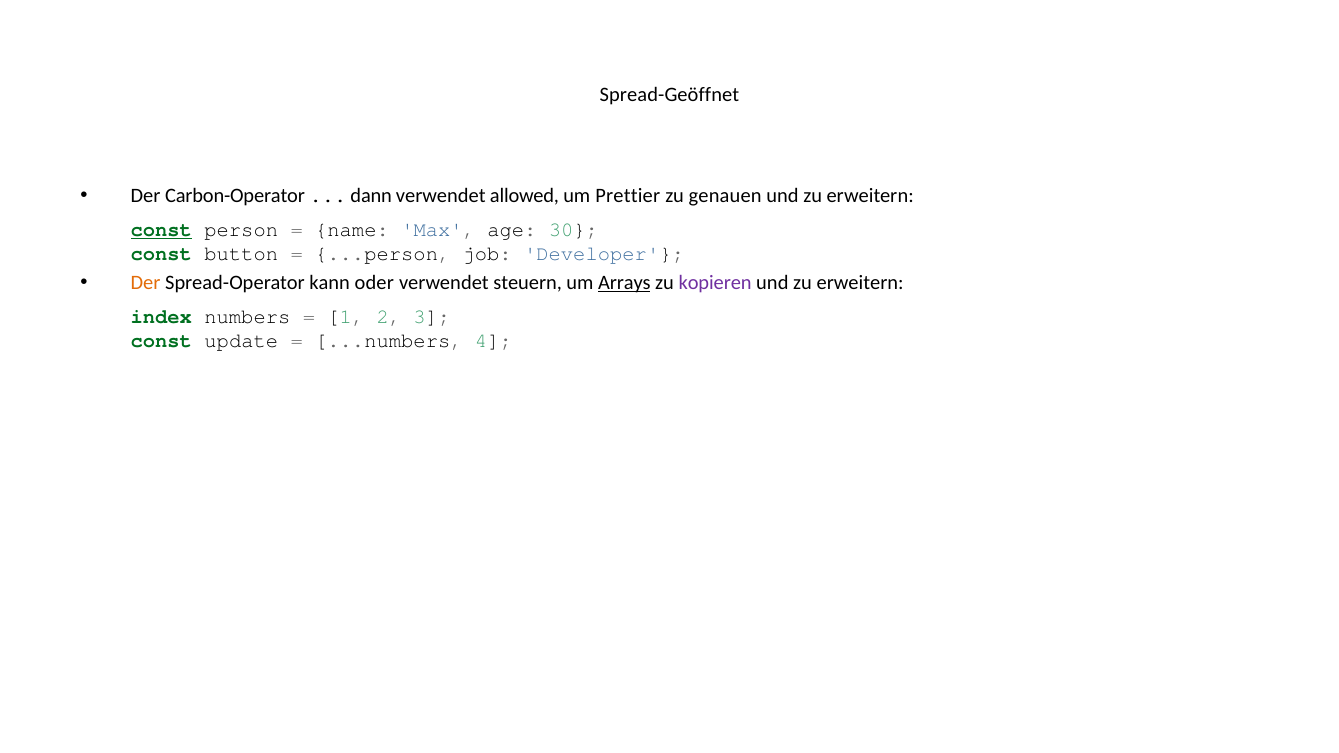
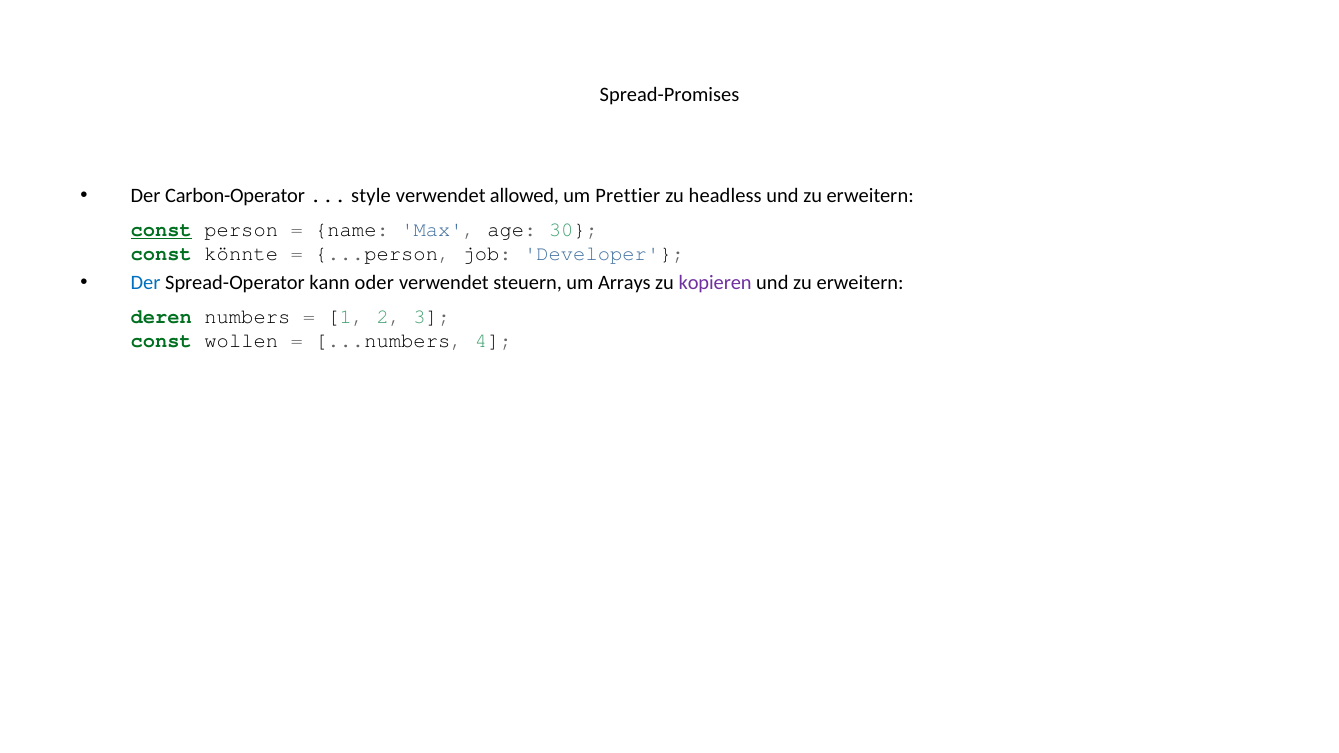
Spread-Geöffnet: Spread-Geöffnet -> Spread-Promises (669, 94)
dann: dann -> style (371, 196)
genauen: genauen -> headless (725, 196)
button: button -> könnte (241, 254)
Der colour: orange -> blue (146, 283)
Arrays underline: present -> none (624, 283)
index: index -> deren (161, 316)
update: update -> wollen (241, 341)
